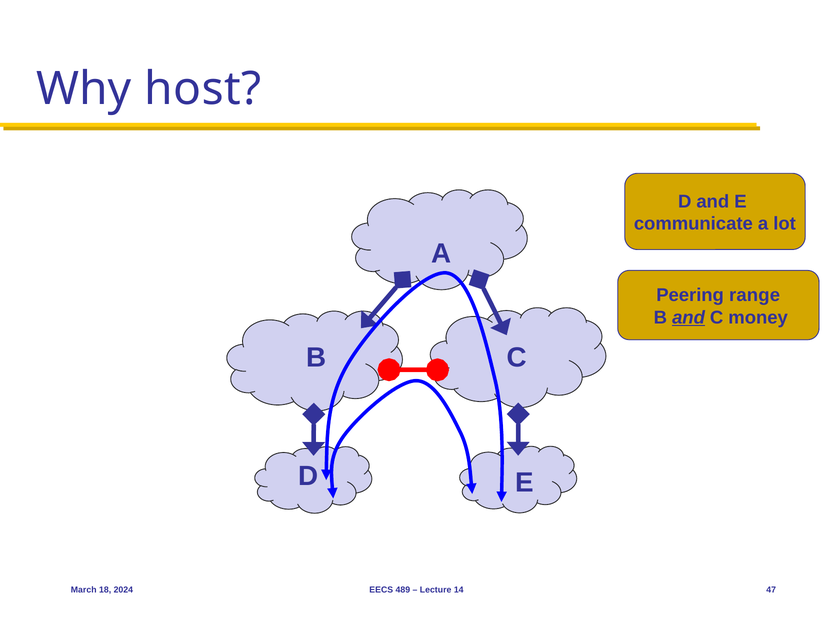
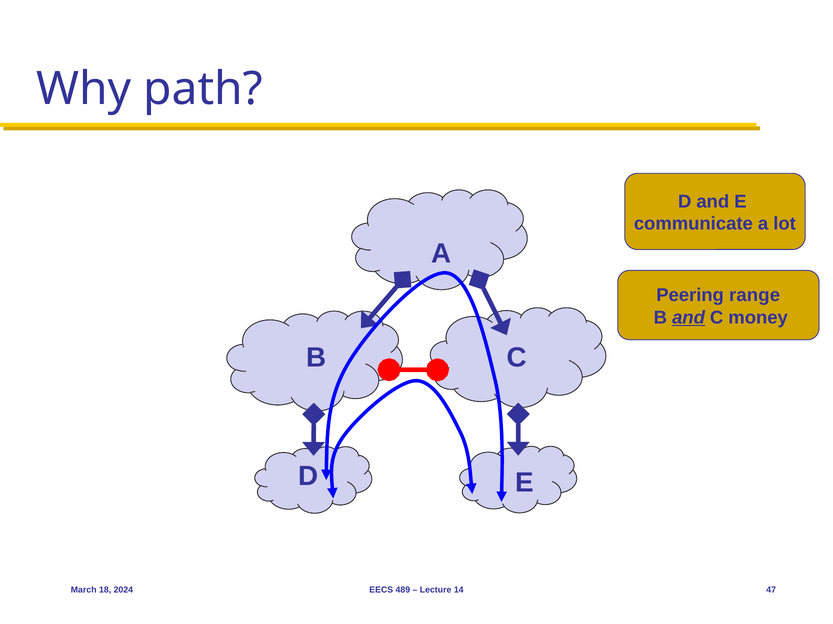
host: host -> path (203, 89)
